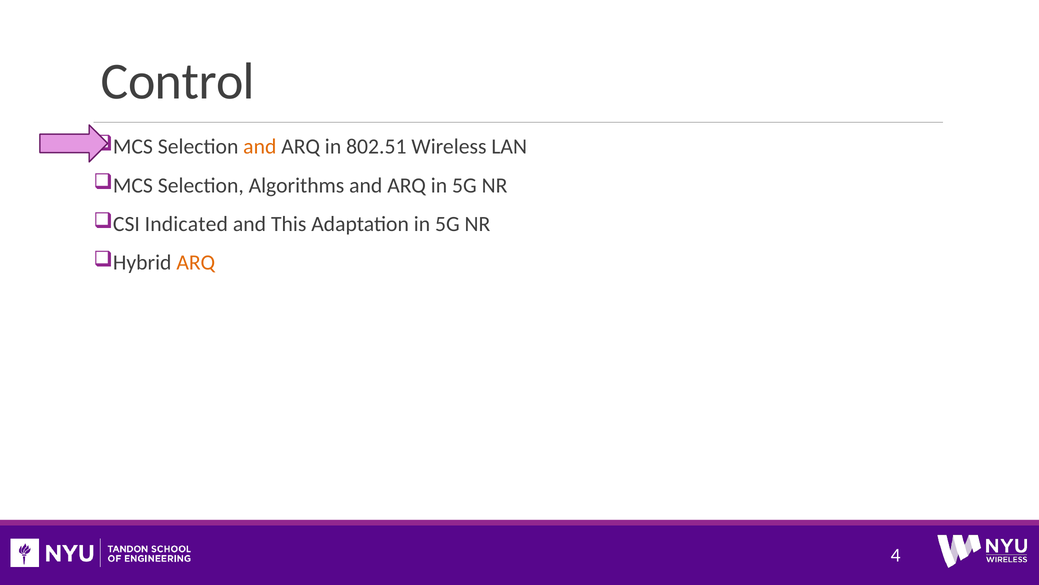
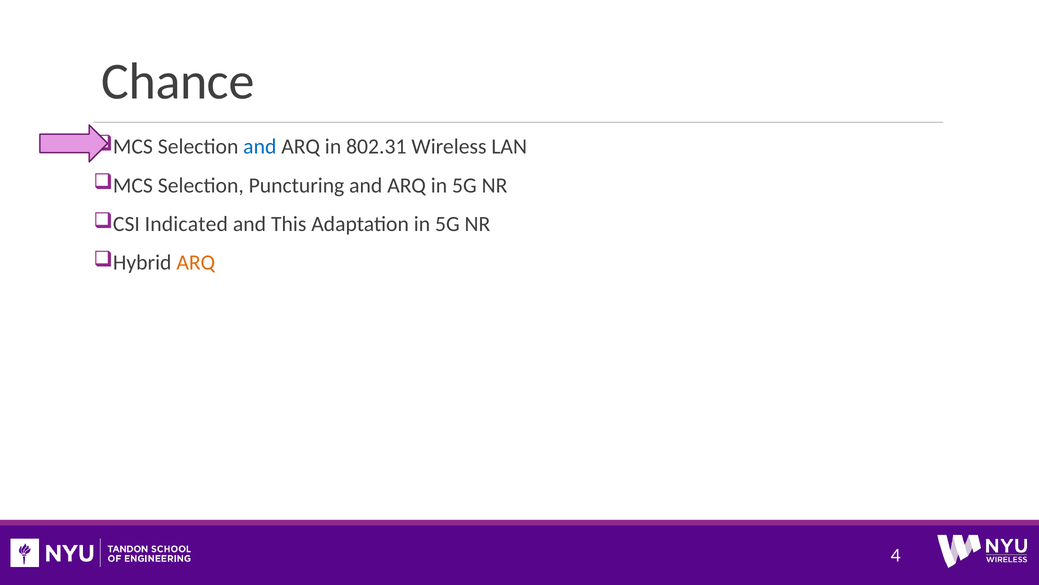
Control: Control -> Chance (178, 81)
and colour: orange -> blue (260, 147)
802.51: 802.51 -> 802.31 (376, 147)
Algorithms: Algorithms -> Puncturing (296, 185)
